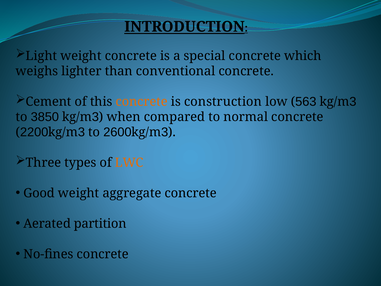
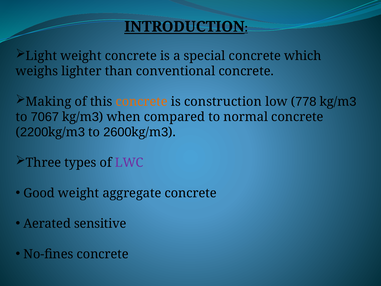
Cement: Cement -> Making (49, 101)
563: 563 -> 778 (306, 101)
3850: 3850 -> 7067 (45, 117)
LWC colour: orange -> purple (129, 162)
partition: partition -> sensitive (100, 223)
